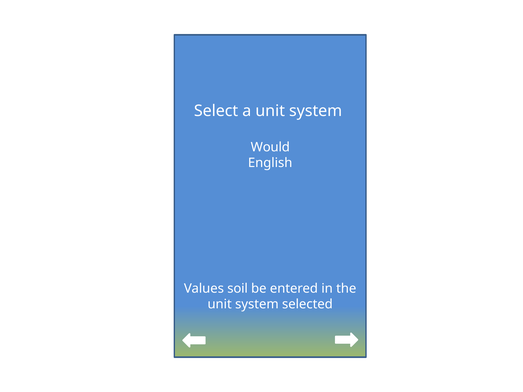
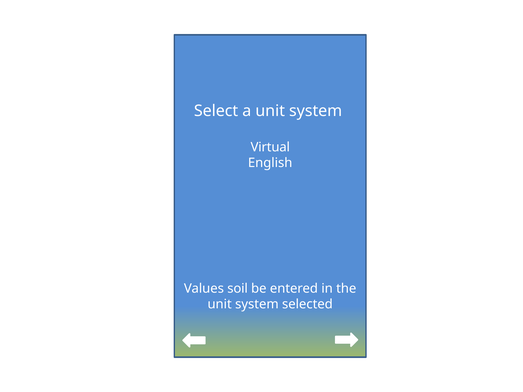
Would: Would -> Virtual (270, 147)
